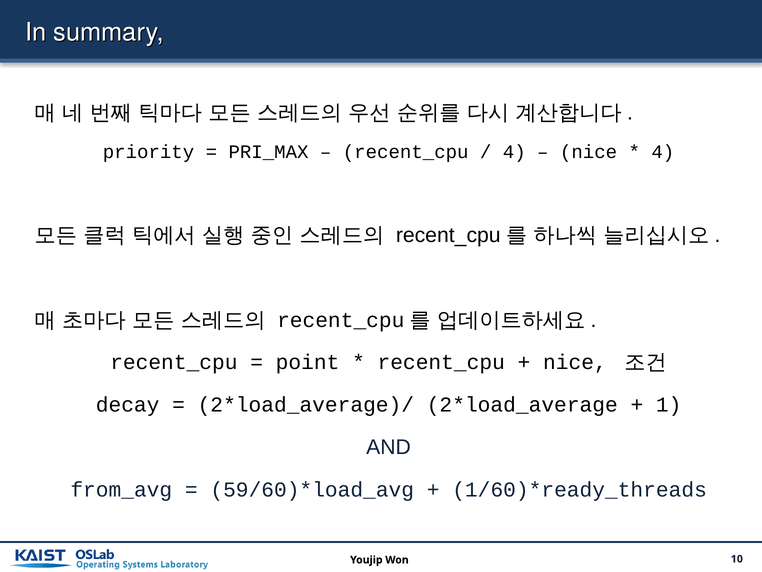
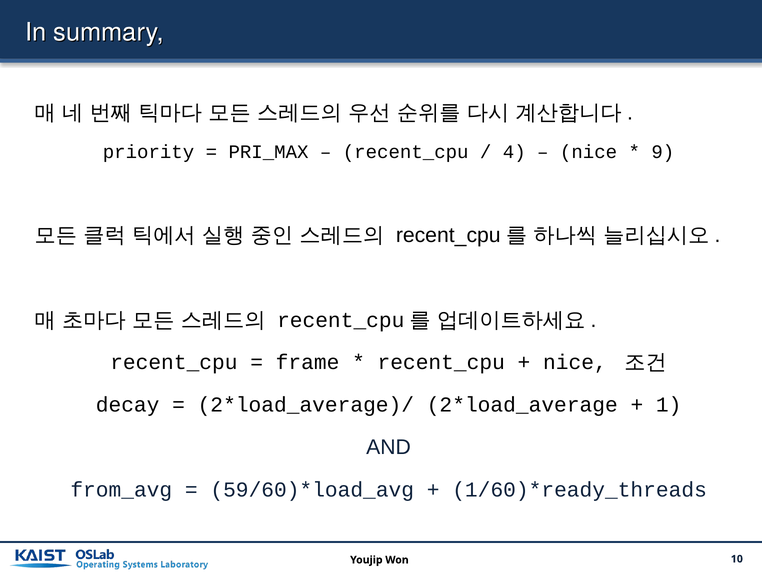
4: 4 -> 9 (663, 152)
point: point -> frame (308, 362)
